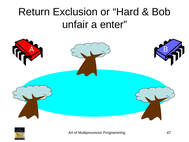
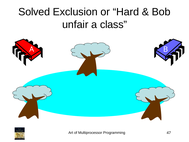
Return: Return -> Solved (34, 12)
enter: enter -> class (113, 25)
